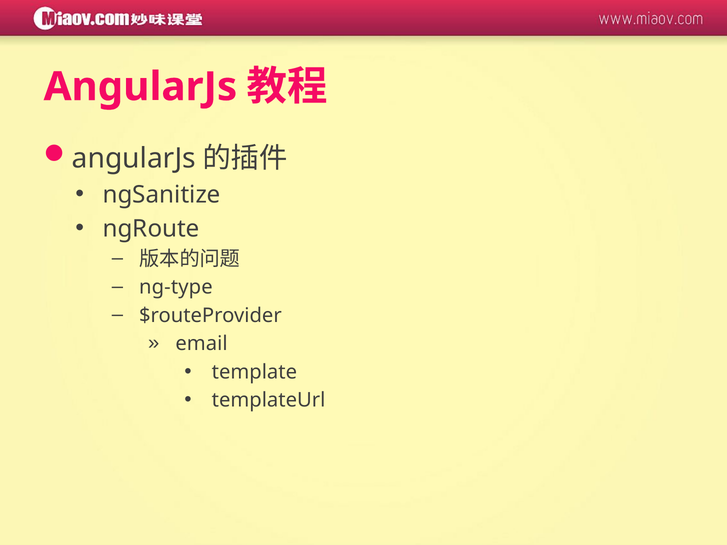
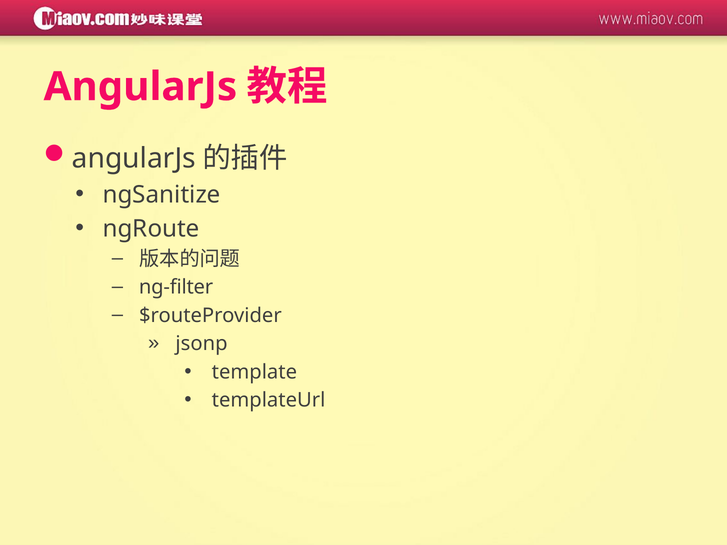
ng-type: ng-type -> ng-filter (176, 287)
email: email -> jsonp (202, 344)
